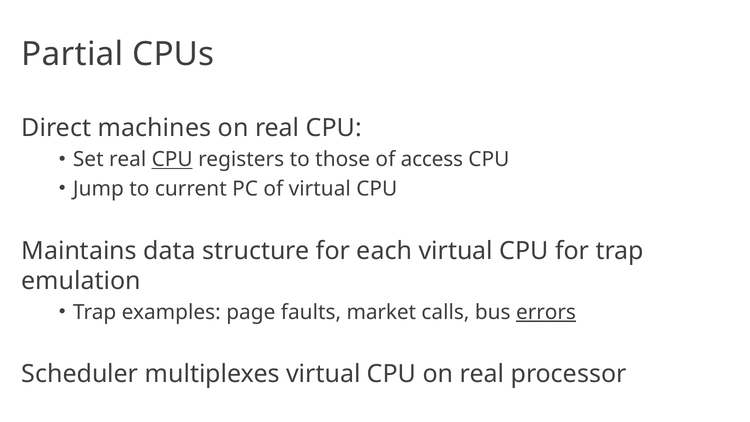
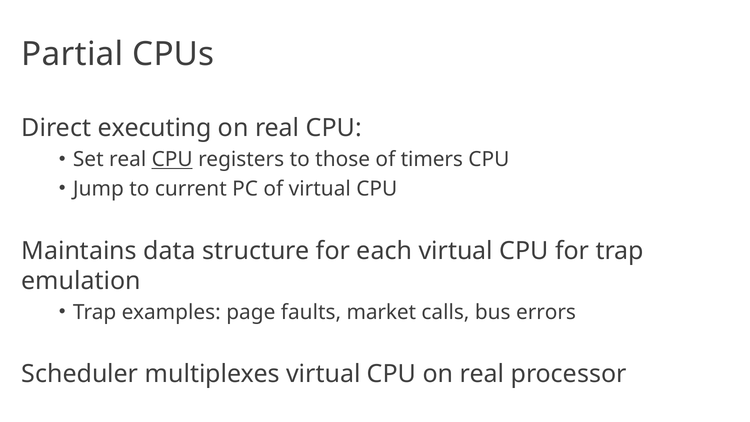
machines: machines -> executing (155, 128)
access: access -> timers (432, 160)
errors underline: present -> none (546, 312)
